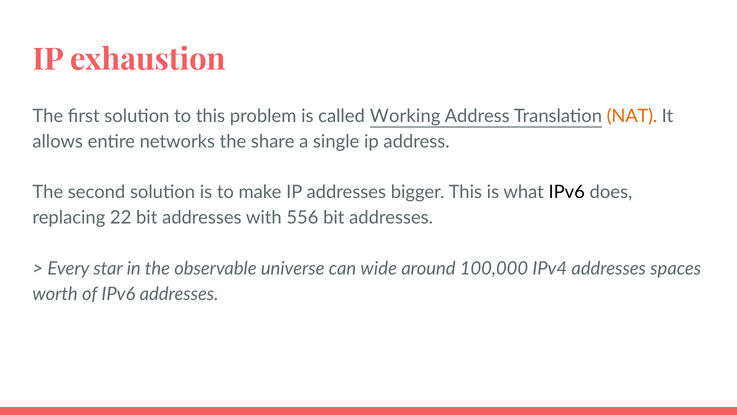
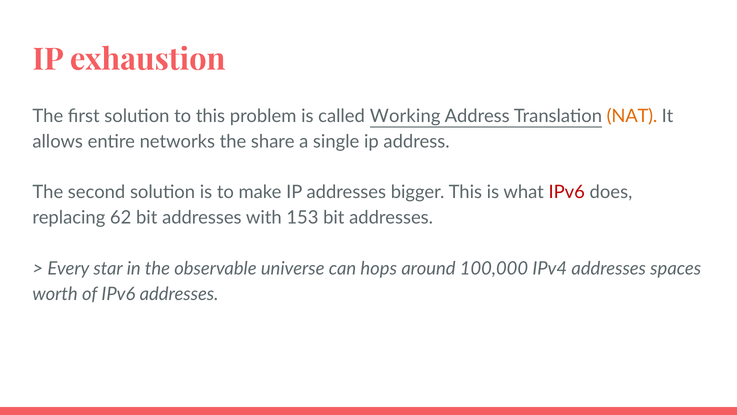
IPv6 colour: black -> red (567, 192)
22: 22 -> 62 (121, 218)
556: 556 -> 153 (302, 218)
wide: wide -> hops (379, 268)
